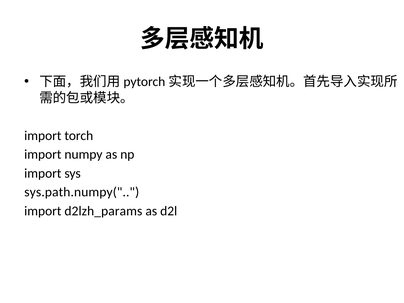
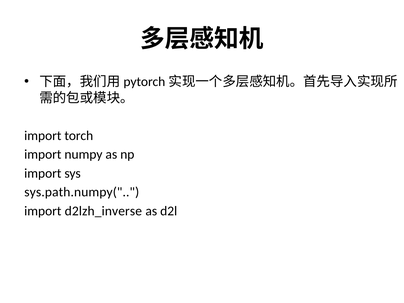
d2lzh_params: d2lzh_params -> d2lzh_inverse (103, 211)
